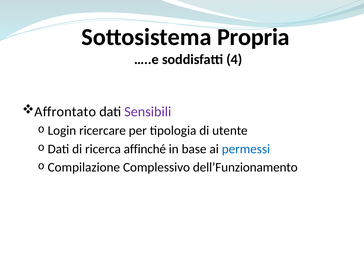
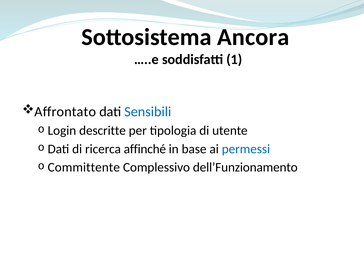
Propria: Propria -> Ancora (253, 37)
4: 4 -> 1 (234, 59)
Sensibili colour: purple -> blue (148, 112)
ricercare: ricercare -> descritte (102, 131)
Compilazione: Compilazione -> Committente (84, 167)
